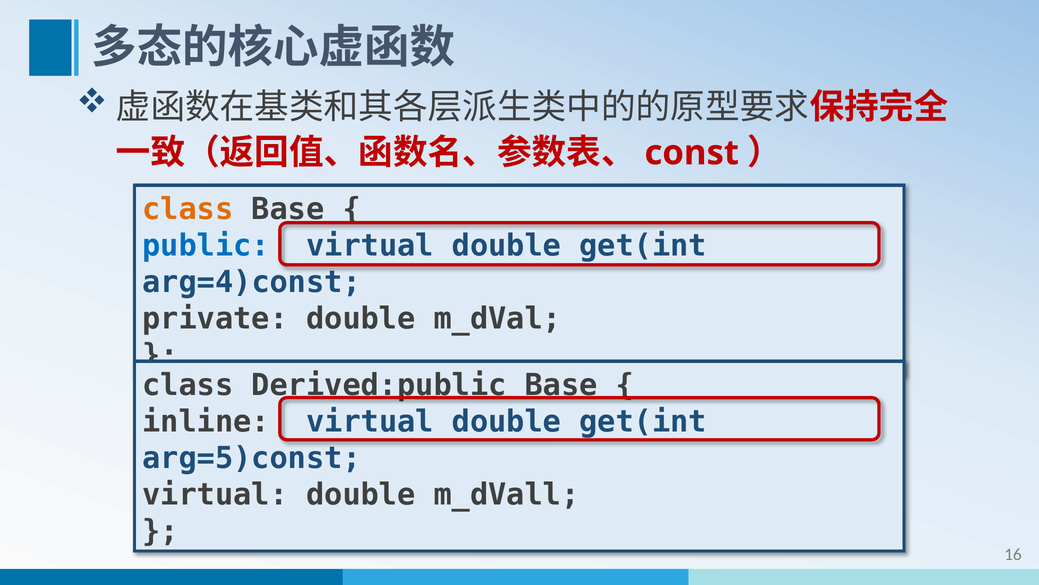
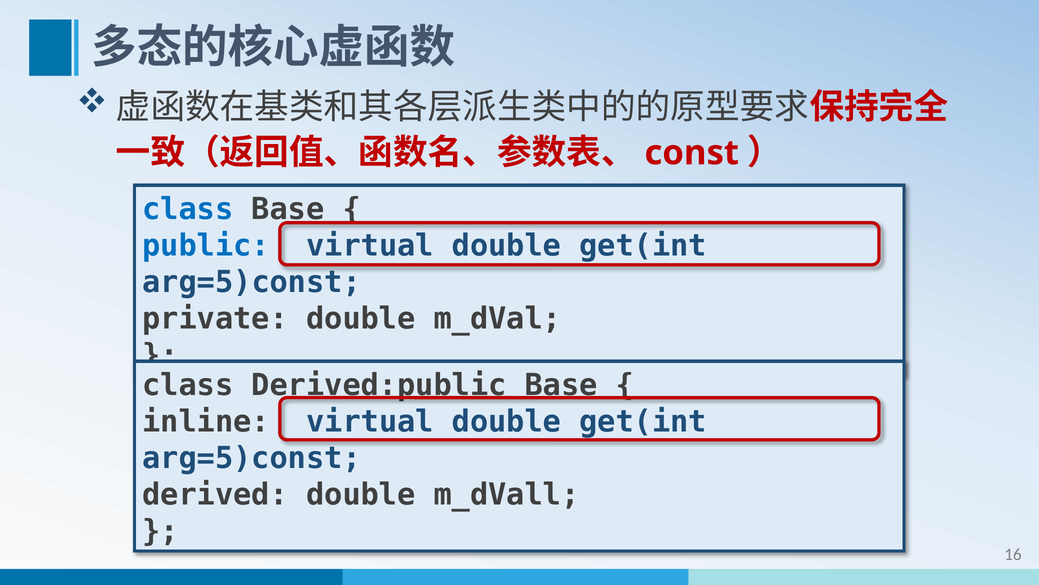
class colour: orange -> blue (188, 209)
arg=4)const: arg=4)const -> arg=5)const (252, 282)
virtual: virtual -> derived (215, 494)
